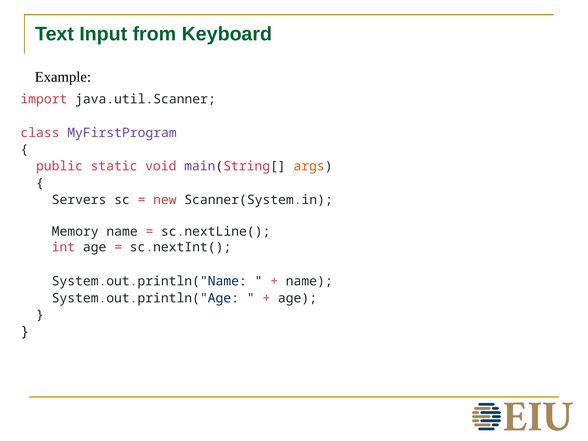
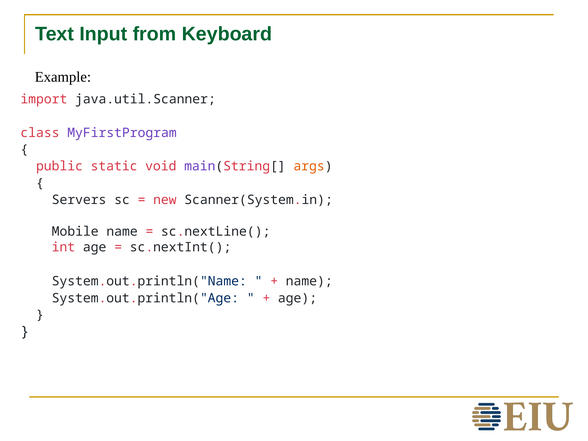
Memory: Memory -> Mobile (75, 232)
